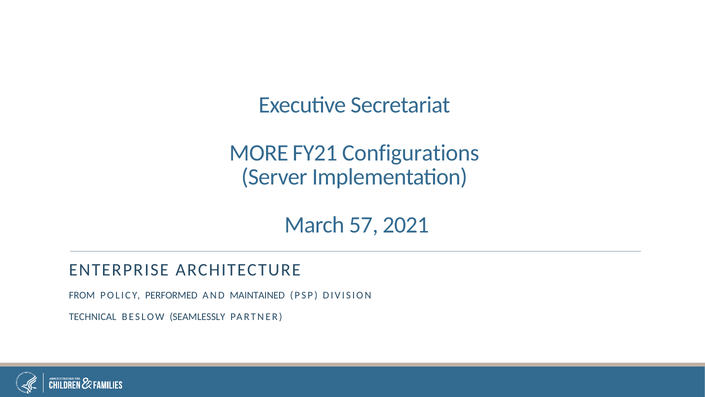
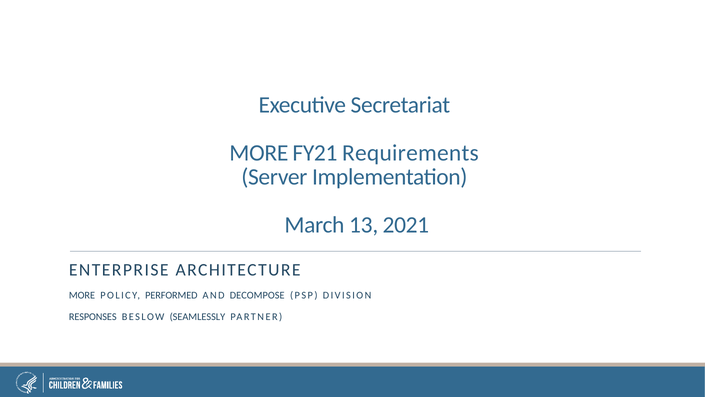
Configurations: Configurations -> Requirements (410, 153)
57: 57 -> 13 (364, 225)
FROM: FROM -> MORE (82, 295)
MAINTAINED: MAINTAINED -> DECOMPOSE (257, 295)
TECHNICAL: TECHNICAL -> RESPONSES (93, 316)
